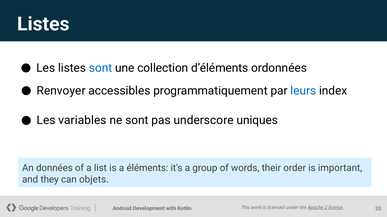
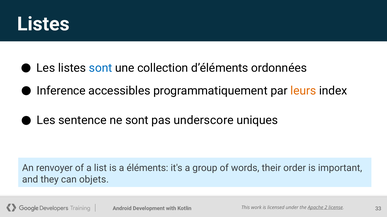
Renvoyer: Renvoyer -> Inference (61, 91)
leurs colour: blue -> orange (303, 91)
variables: variables -> sentence (82, 121)
données: données -> renvoyer (54, 168)
